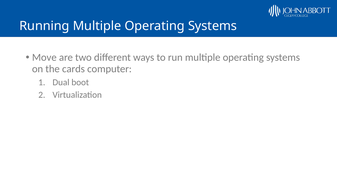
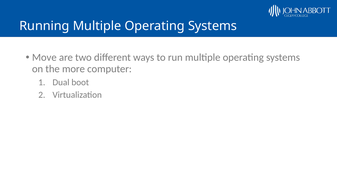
cards: cards -> more (73, 69)
